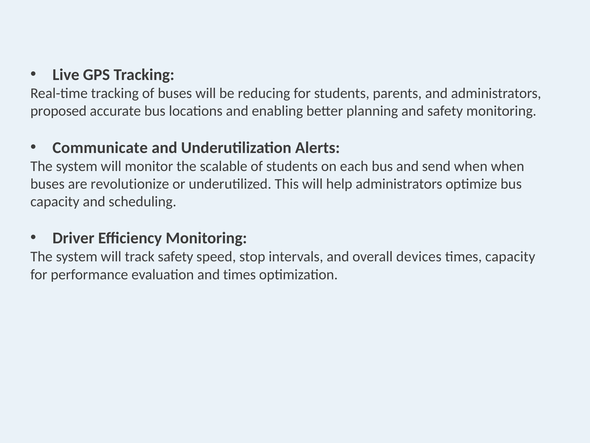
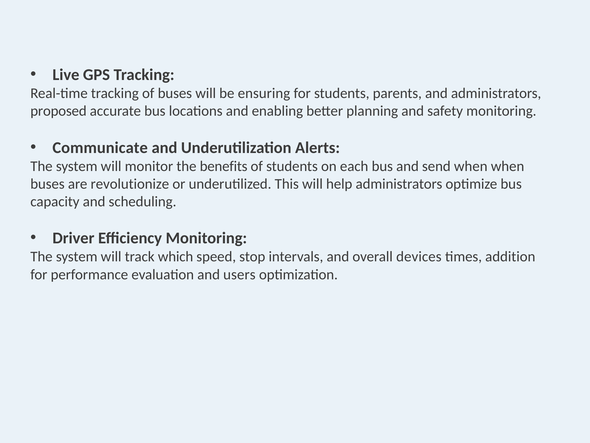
reducing: reducing -> ensuring (264, 93)
scalable: scalable -> benefits (224, 166)
track safety: safety -> which (176, 256)
times capacity: capacity -> addition (510, 256)
and times: times -> users (239, 274)
